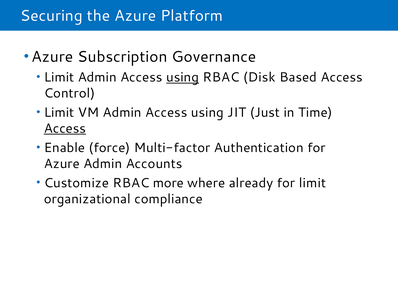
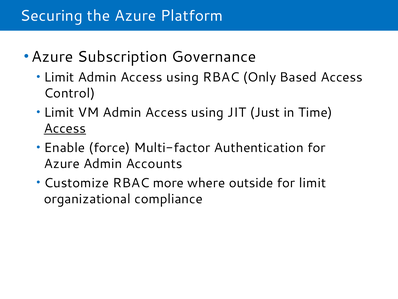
using underline: present -> none (183, 77)
Disk: Disk -> Only (259, 77)
already: already -> outside (251, 183)
